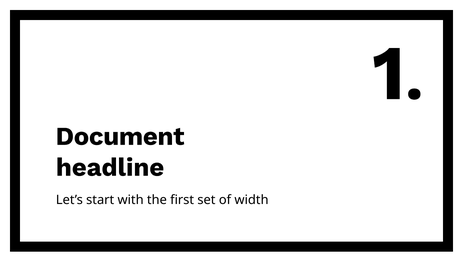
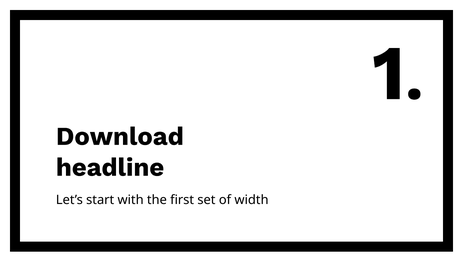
Document: Document -> Download (120, 136)
